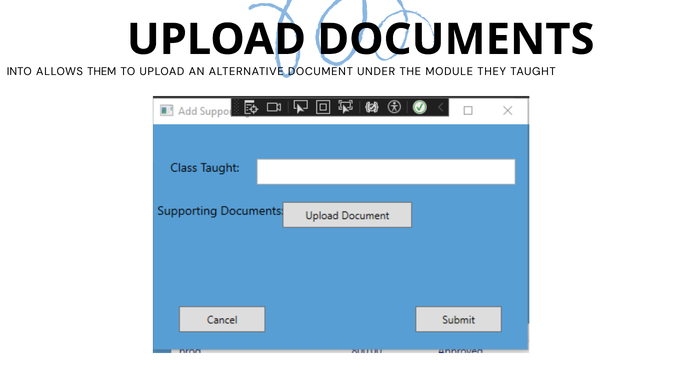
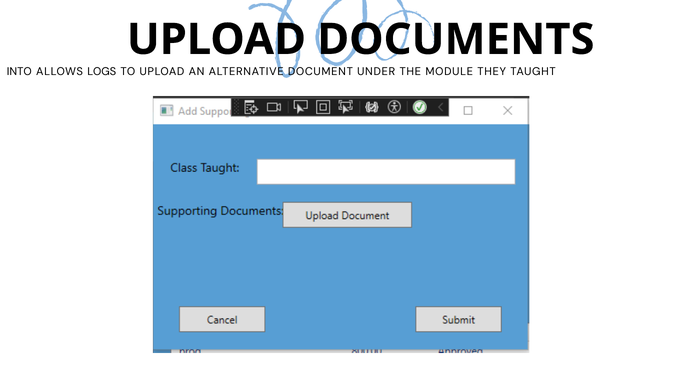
THEM: THEM -> LOGS (102, 72)
